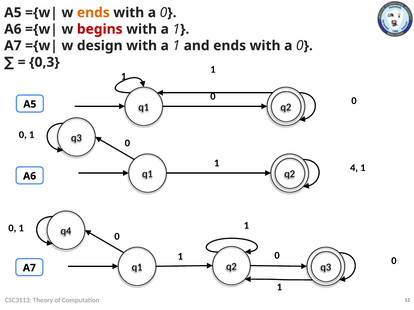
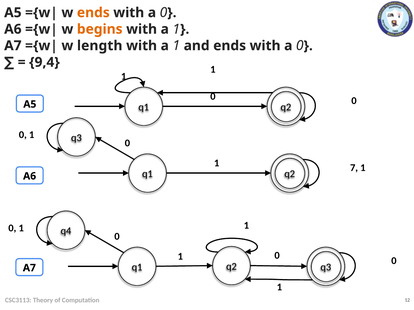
begins colour: red -> orange (100, 29)
design: design -> length (100, 46)
0,3: 0,3 -> 9,4 (44, 62)
4: 4 -> 7 (354, 168)
